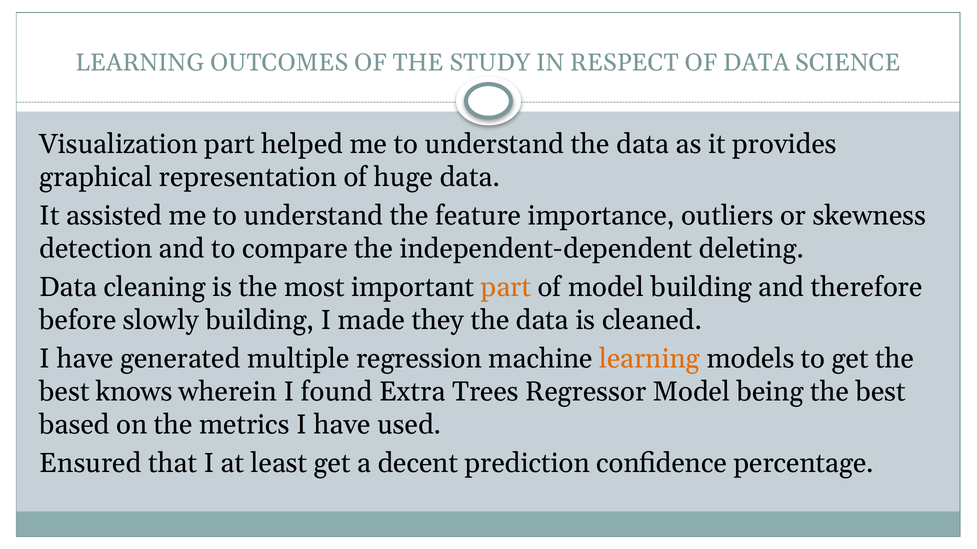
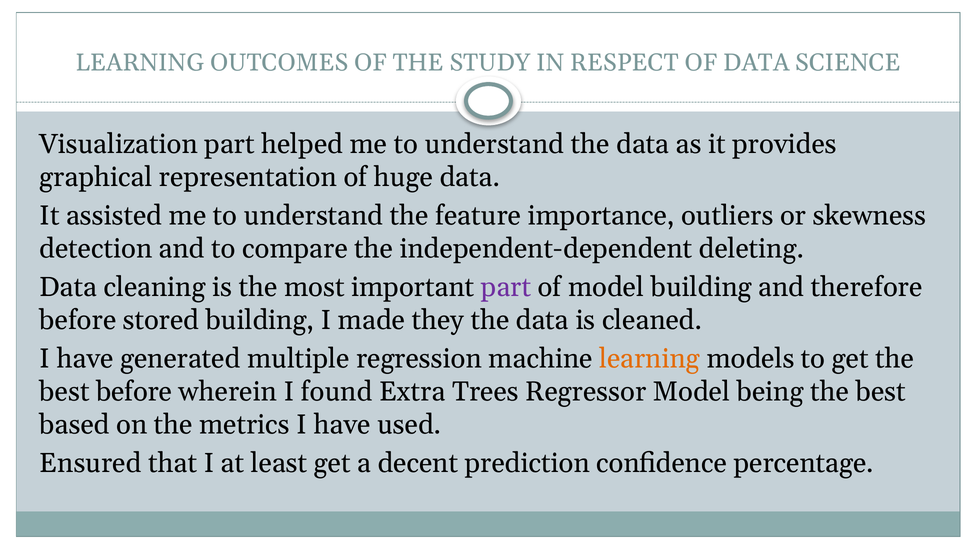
part colour: orange -> purple (506, 288)
slowly: slowly -> stored (161, 321)
best knows: knows -> before (134, 392)
